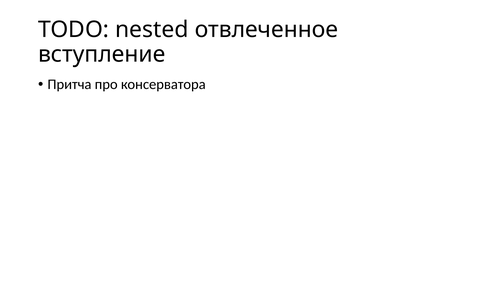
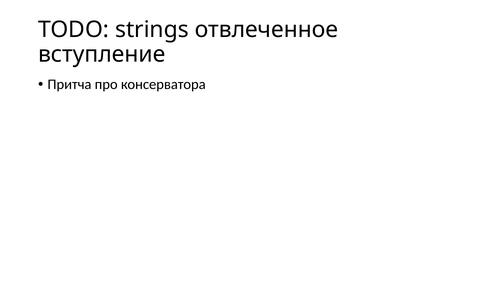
nested: nested -> strings (152, 30)
